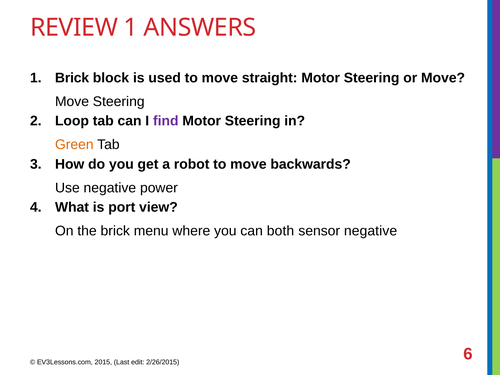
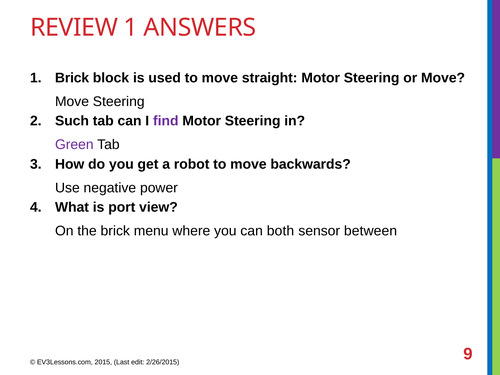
Loop: Loop -> Such (72, 121)
Green colour: orange -> purple (74, 145)
sensor negative: negative -> between (371, 231)
6: 6 -> 9 (468, 354)
